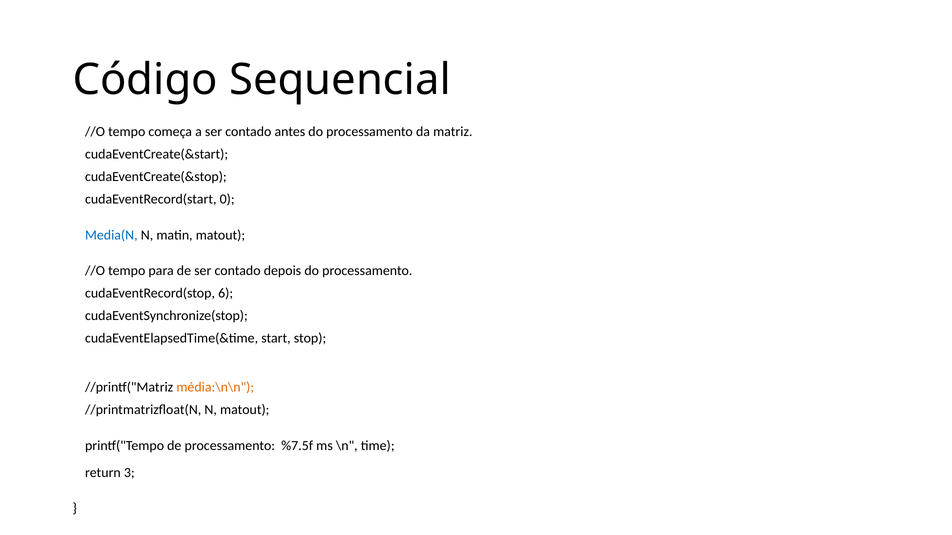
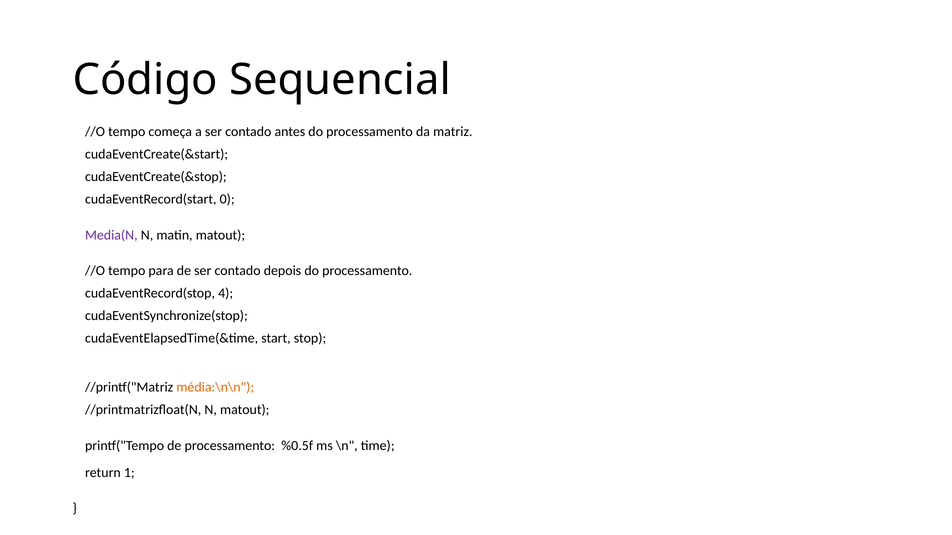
Media(N colour: blue -> purple (111, 235)
6: 6 -> 4 (226, 293)
%7.5f: %7.5f -> %0.5f (297, 446)
3: 3 -> 1 (129, 473)
